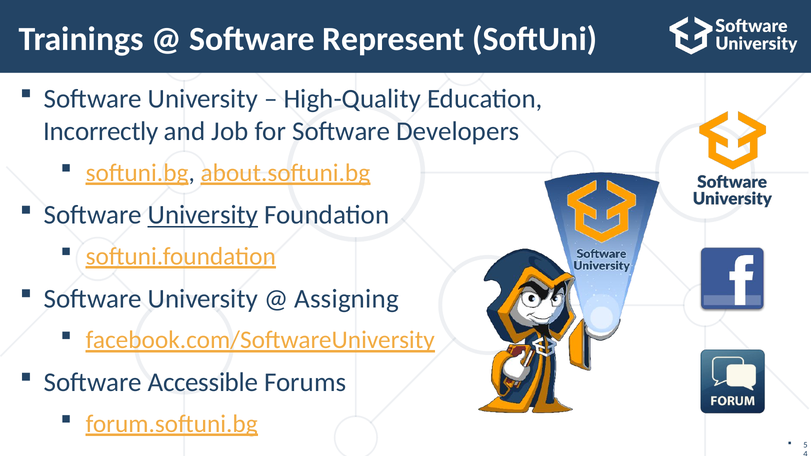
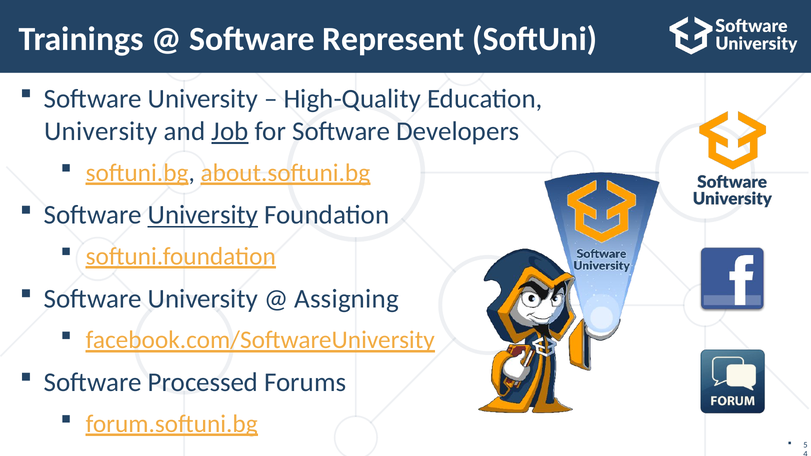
Incorrectly: Incorrectly -> University (101, 131)
Job underline: none -> present (230, 131)
Accessible: Accessible -> Processed (203, 383)
